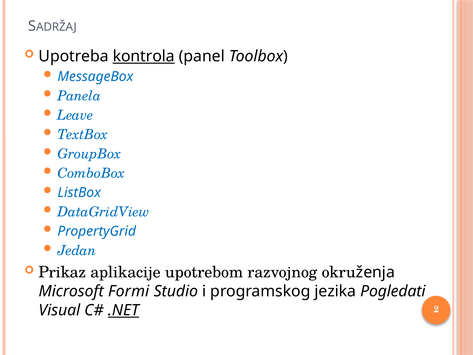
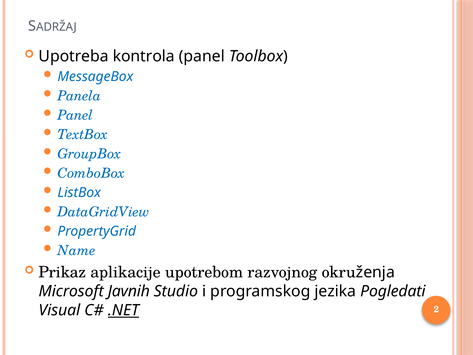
kontrola underline: present -> none (144, 56)
Leave: Leave -> Panel (75, 115)
Jedan: Jedan -> Name (77, 250)
Formi: Formi -> Javnih (129, 291)
